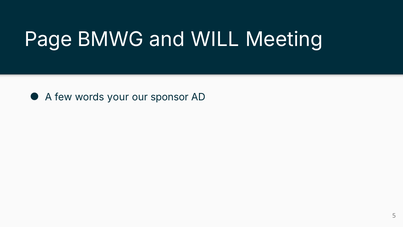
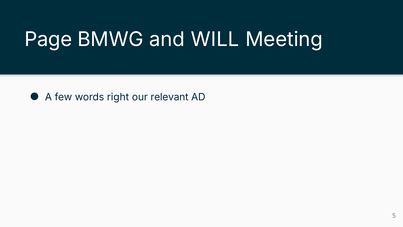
your: your -> right (118, 97)
sponsor: sponsor -> relevant (170, 97)
